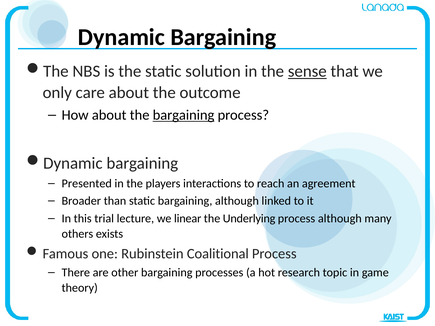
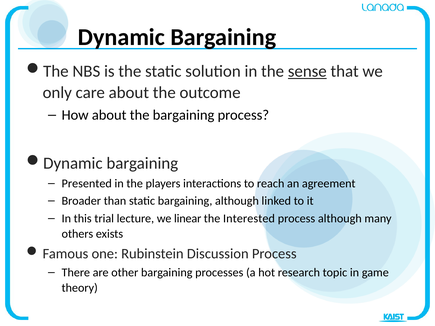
bargaining underline: present -> none (184, 115)
Underlying: Underlying -> Interested (249, 219)
Coalitional: Coalitional -> Discussion (218, 254)
